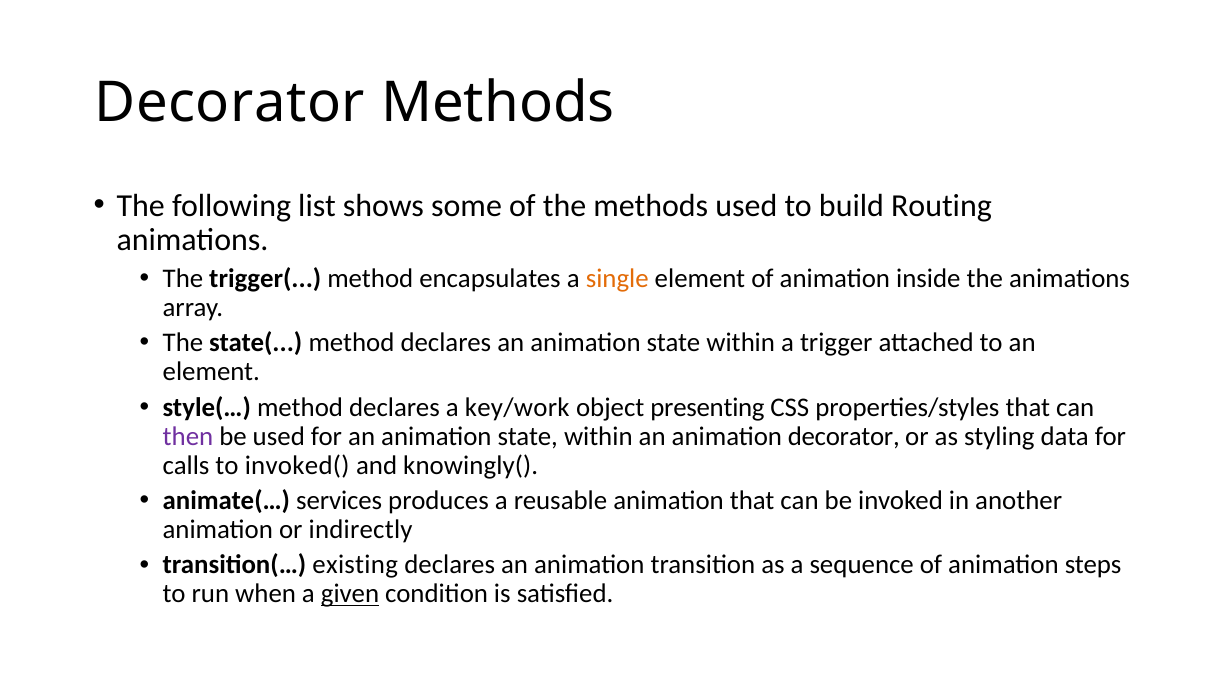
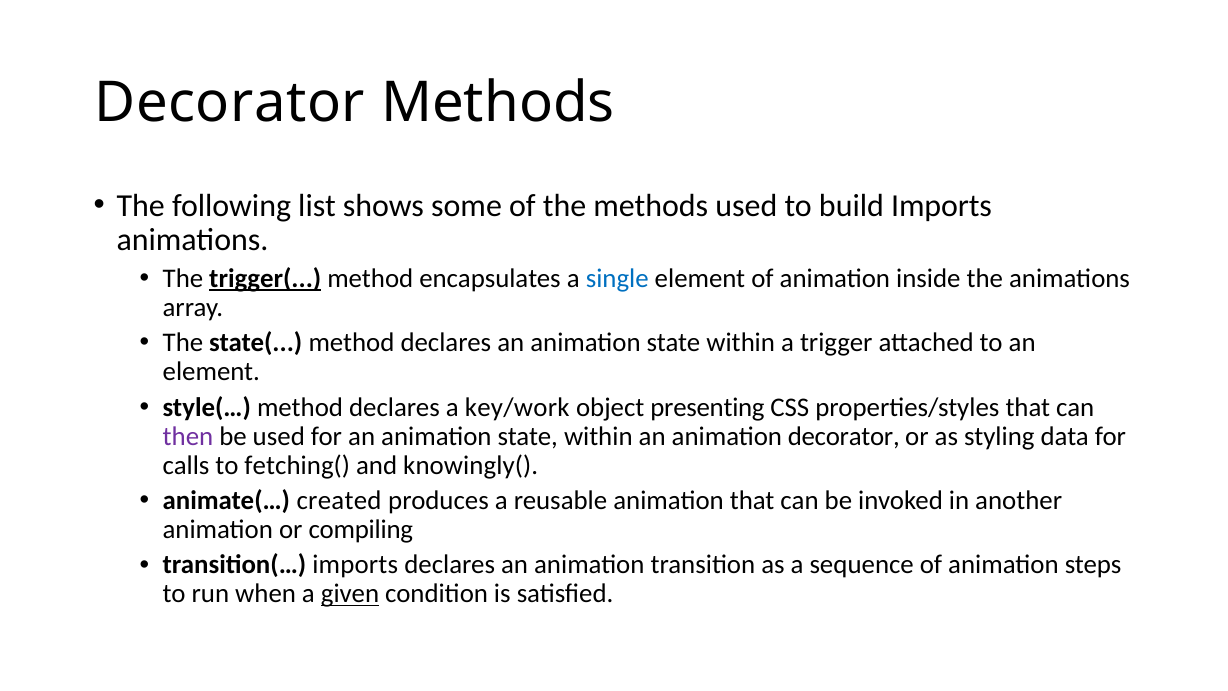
build Routing: Routing -> Imports (942, 206)
trigger( underline: none -> present (265, 278)
single colour: orange -> blue (617, 278)
invoked(: invoked( -> fetching( (297, 465)
services: services -> created (339, 500)
indirectly: indirectly -> compiling (361, 529)
transition(… existing: existing -> imports (355, 565)
